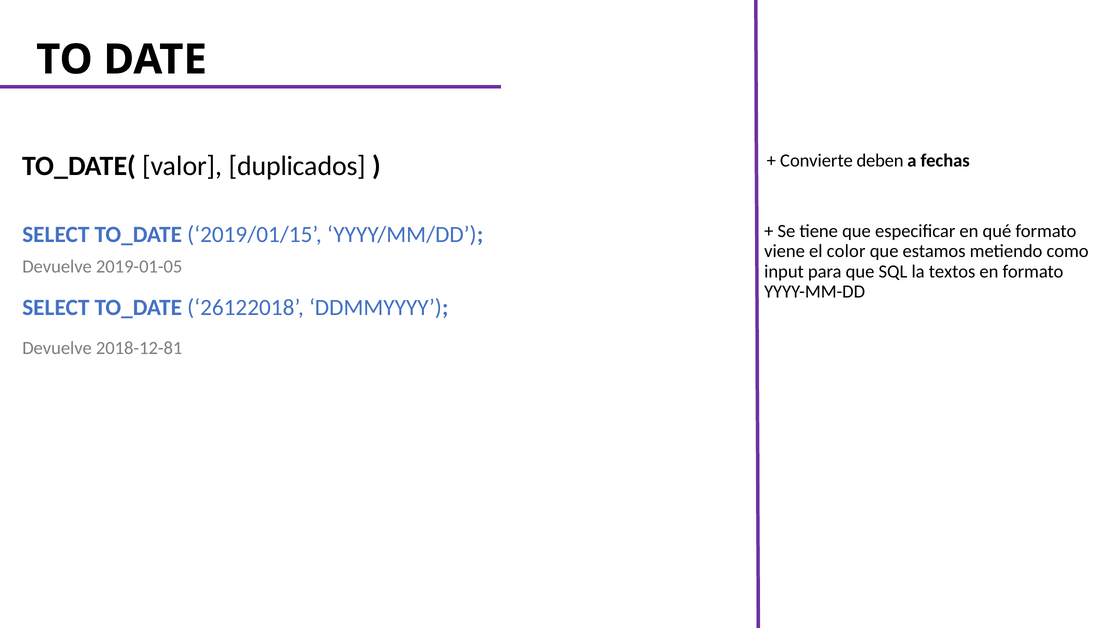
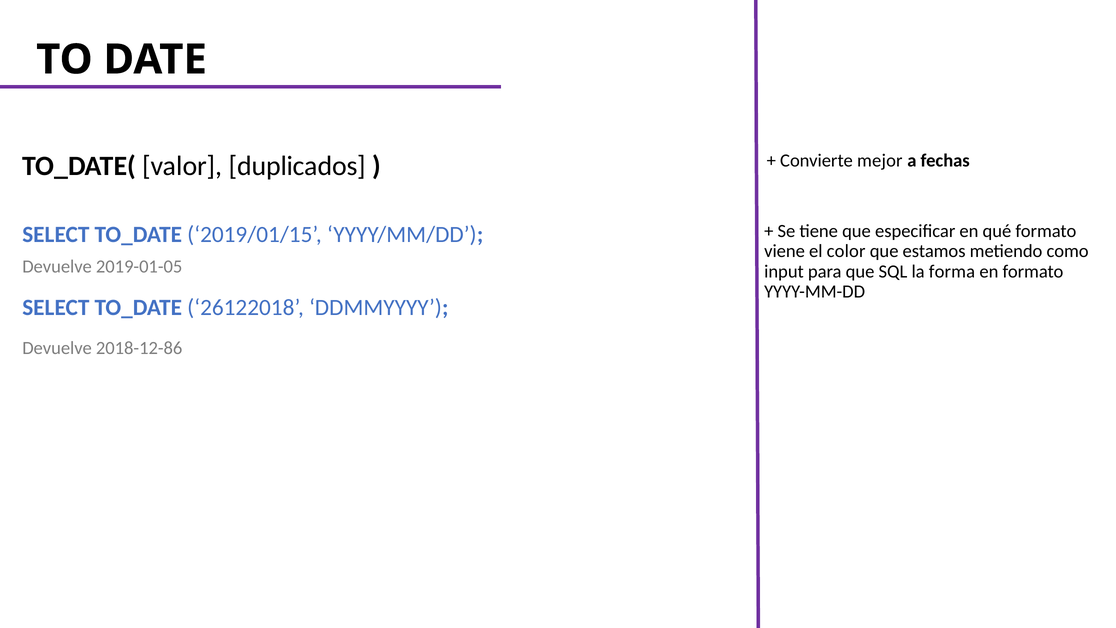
deben: deben -> mejor (880, 161)
textos: textos -> forma (952, 271)
2018-12-81: 2018-12-81 -> 2018-12-86 (139, 348)
